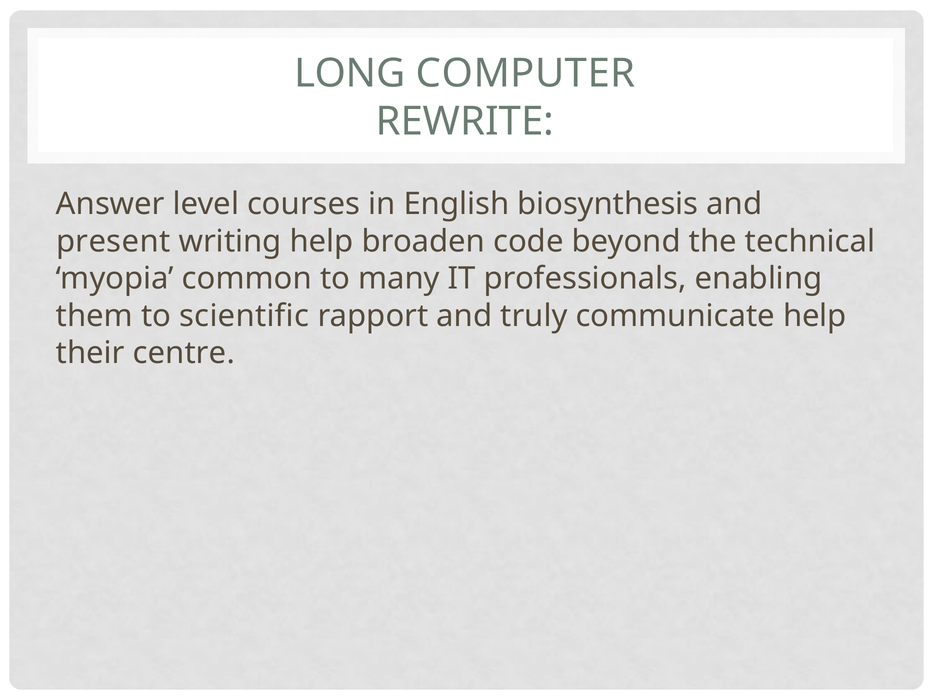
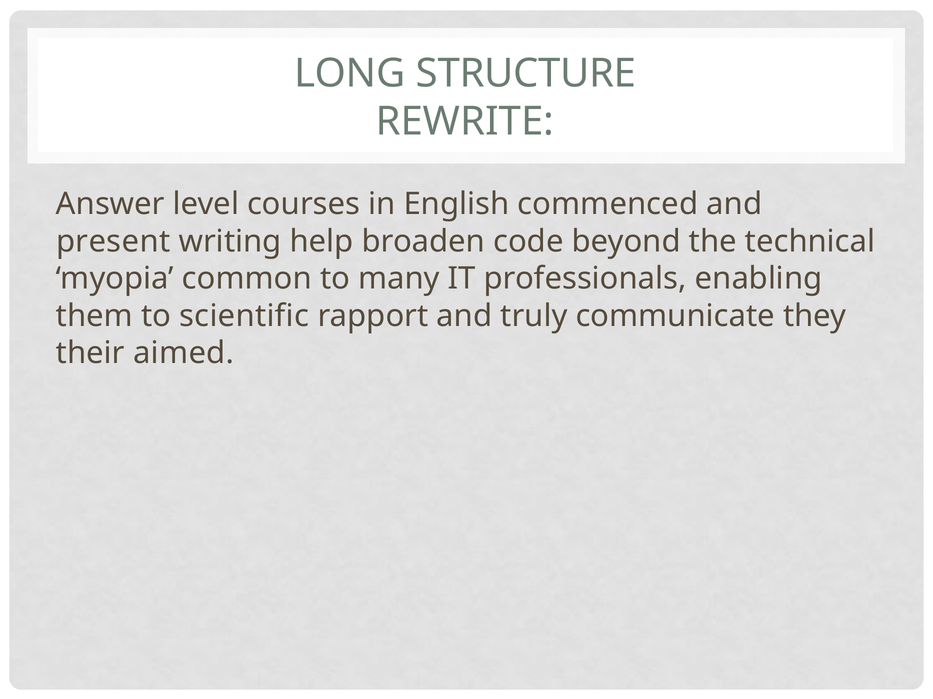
COMPUTER: COMPUTER -> STRUCTURE (526, 73)
biosynthesis: biosynthesis -> commenced (608, 204)
communicate help: help -> they (815, 316)
centre: centre -> aimed (184, 354)
